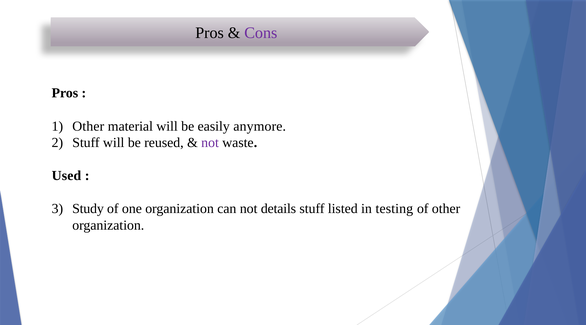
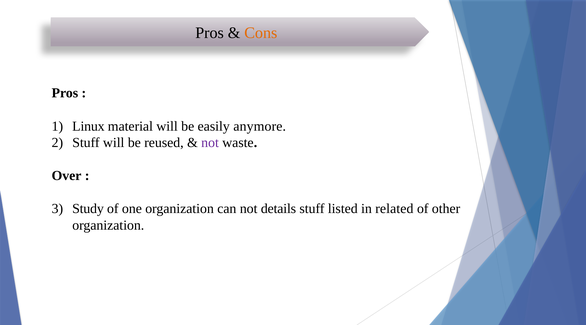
Cons colour: purple -> orange (261, 33)
Other: Other -> Linux (88, 126)
Used: Used -> Over (67, 176)
testing: testing -> related (394, 209)
